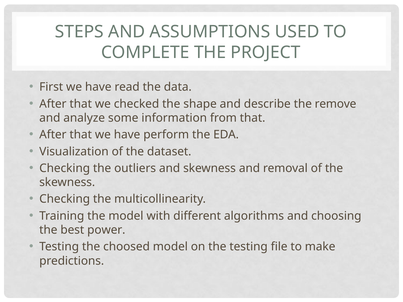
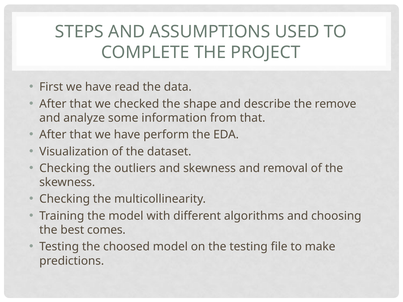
power: power -> comes (106, 230)
